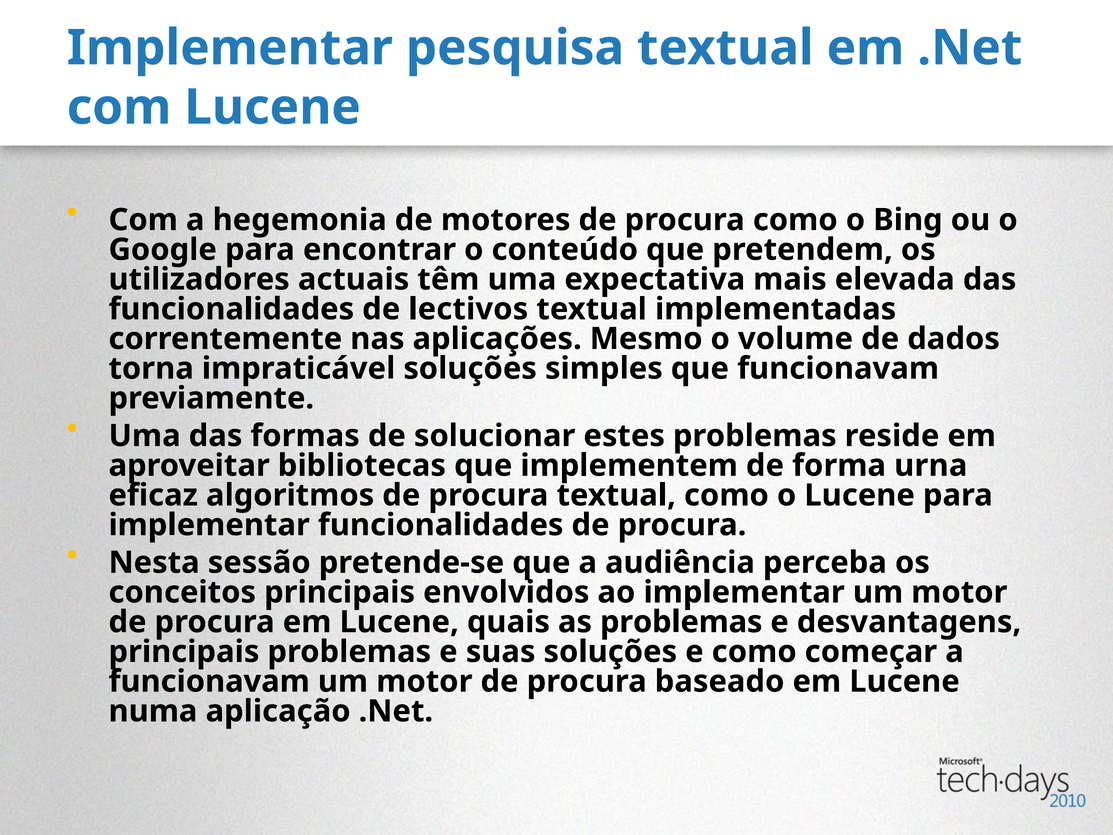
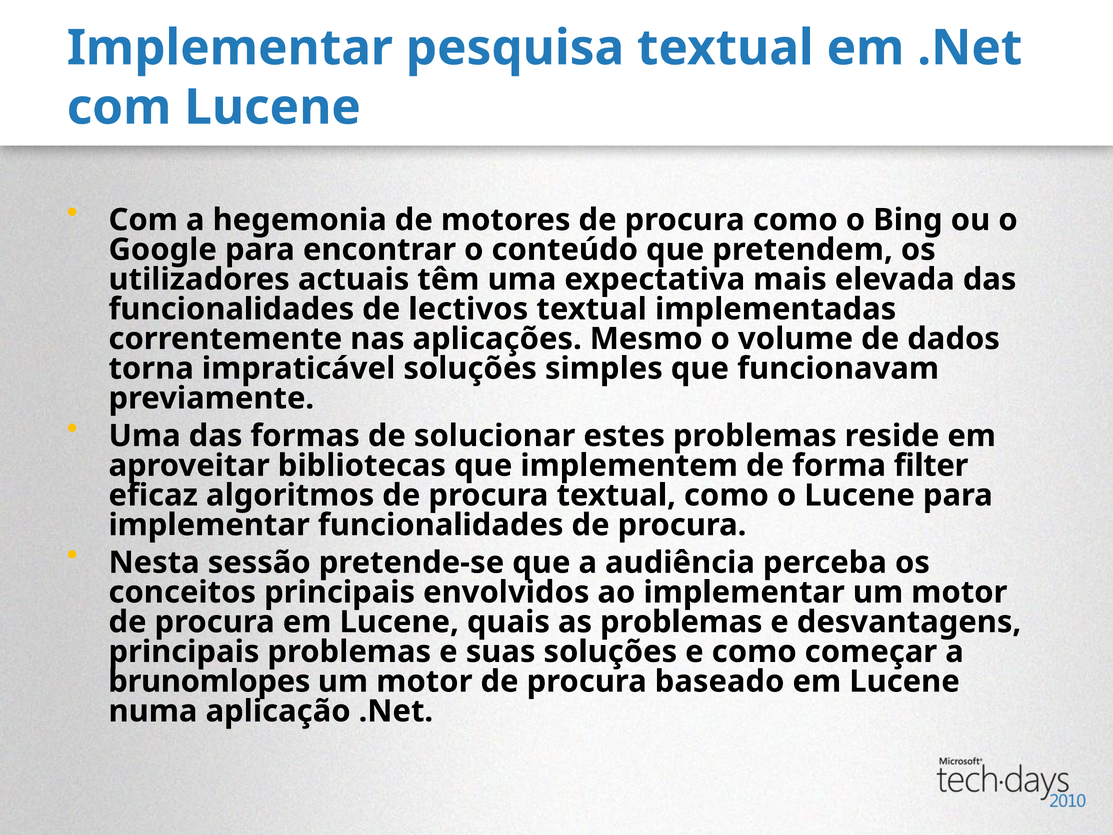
urna: urna -> filter (931, 465)
funcionavam: funcionavam -> brunomlopes (209, 681)
